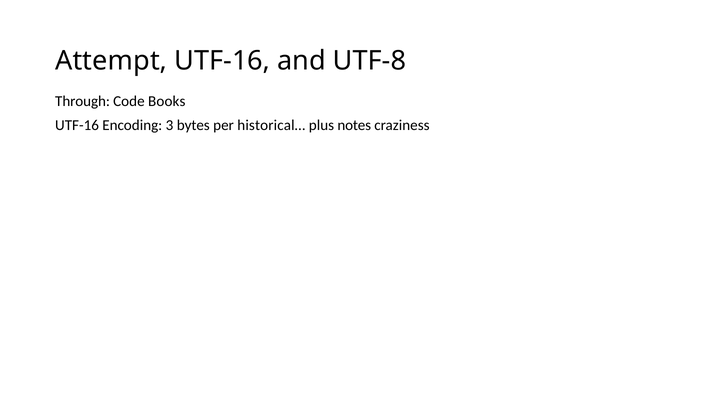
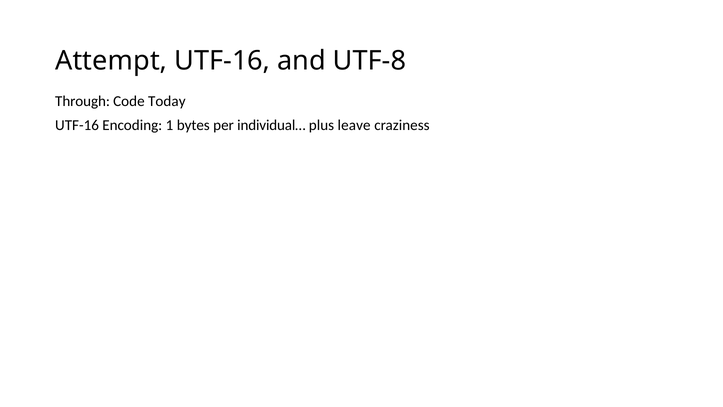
Books: Books -> Today (167, 101)
3: 3 -> 1 (169, 125)
historical…: historical… -> individual… (271, 125)
notes: notes -> leave (354, 125)
